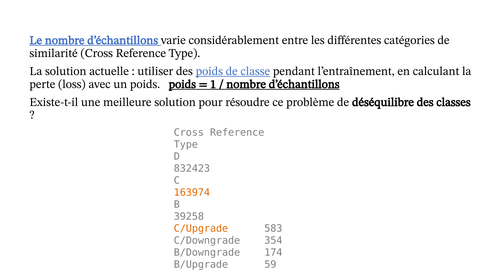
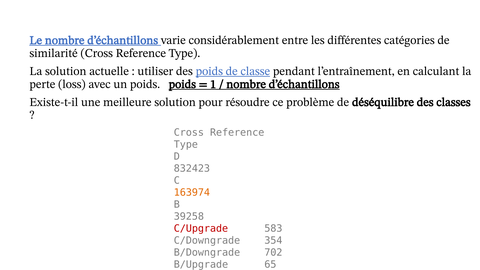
C/Upgrade colour: orange -> red (201, 228)
174: 174 -> 702 (273, 252)
59: 59 -> 65 (270, 264)
